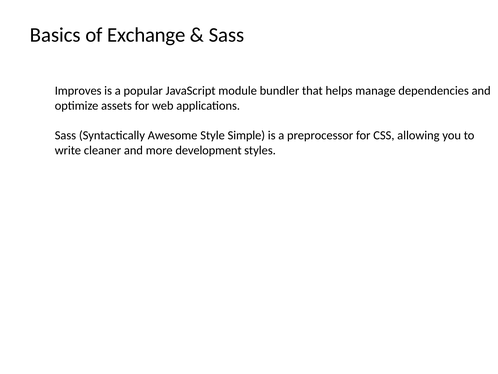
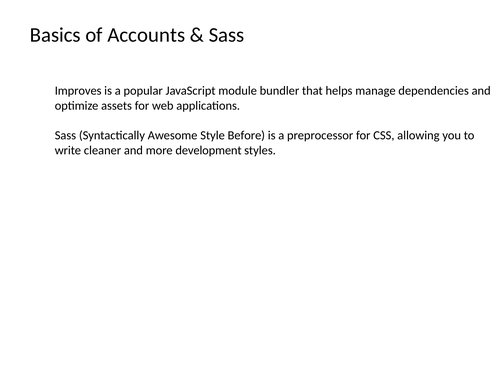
Exchange: Exchange -> Accounts (146, 35)
Simple: Simple -> Before (246, 135)
